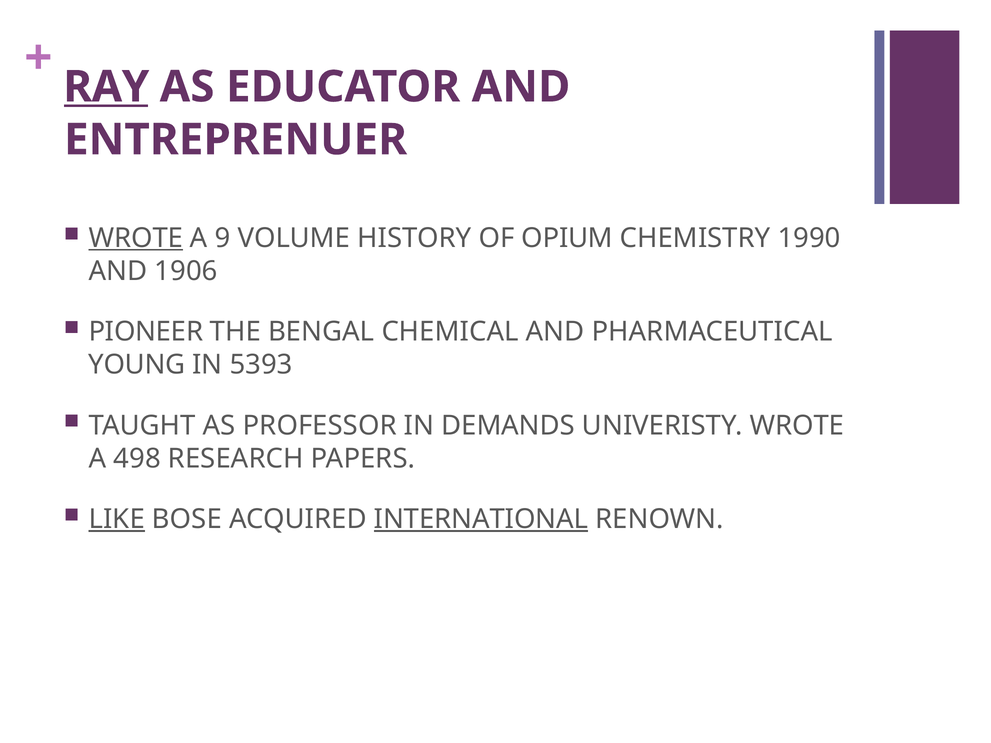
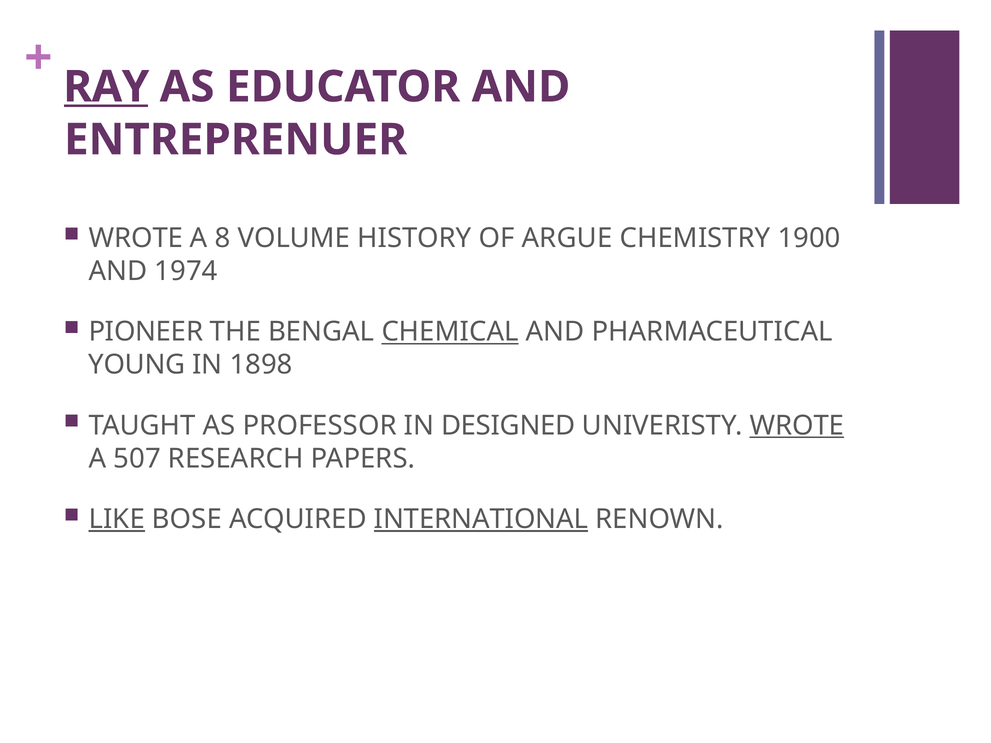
WROTE underline: present -> none (136, 238)
9: 9 -> 8 (223, 238)
OPIUM: OPIUM -> ARGUE (567, 238)
1990: 1990 -> 1900 (809, 238)
1906: 1906 -> 1974 (186, 271)
CHEMICAL underline: none -> present (450, 332)
5393: 5393 -> 1898 (261, 365)
DEMANDS: DEMANDS -> DESIGNED (508, 426)
WROTE underline: none -> present (797, 426)
498: 498 -> 507 (137, 459)
